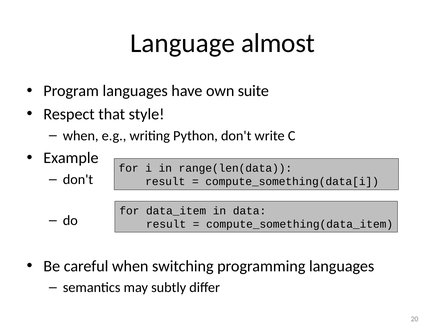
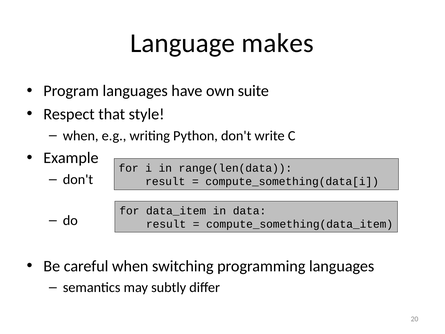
almost: almost -> makes (278, 43)
